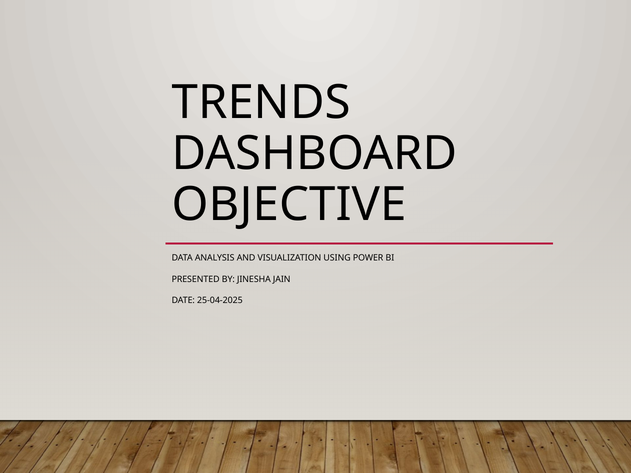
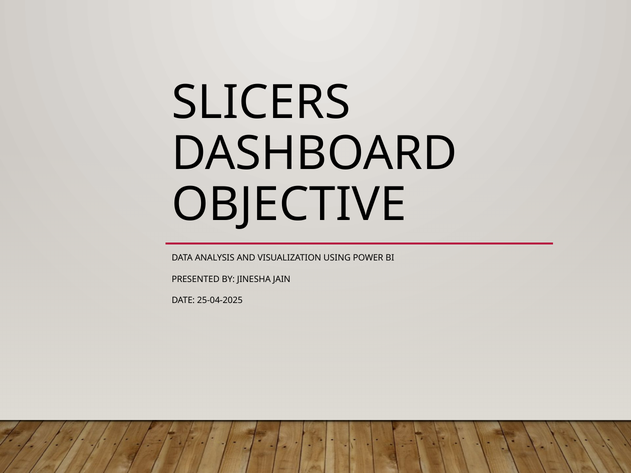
TRENDS: TRENDS -> SLICERS (261, 103)
